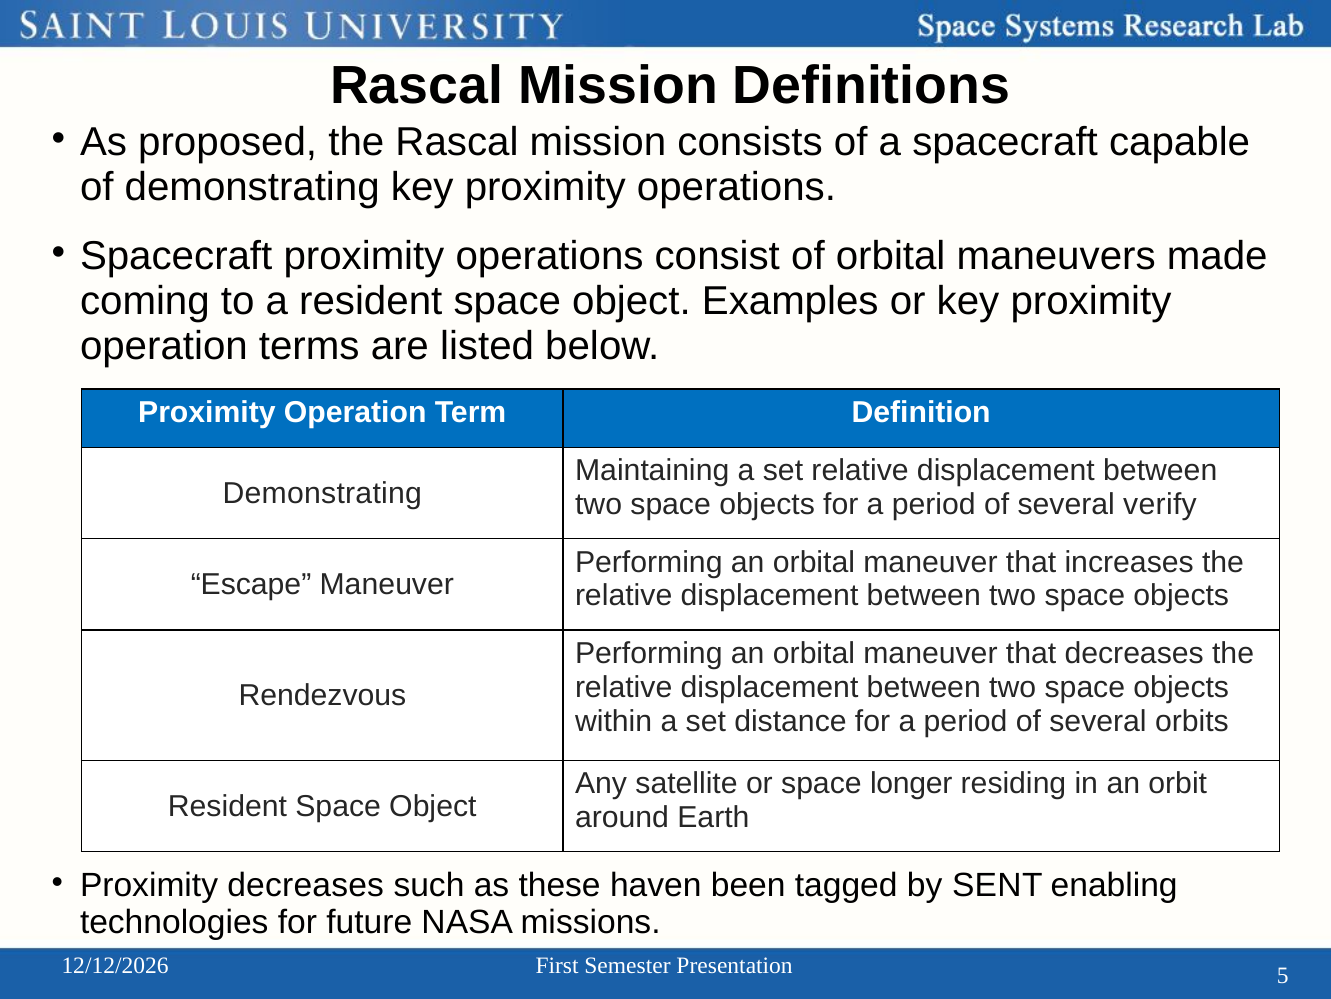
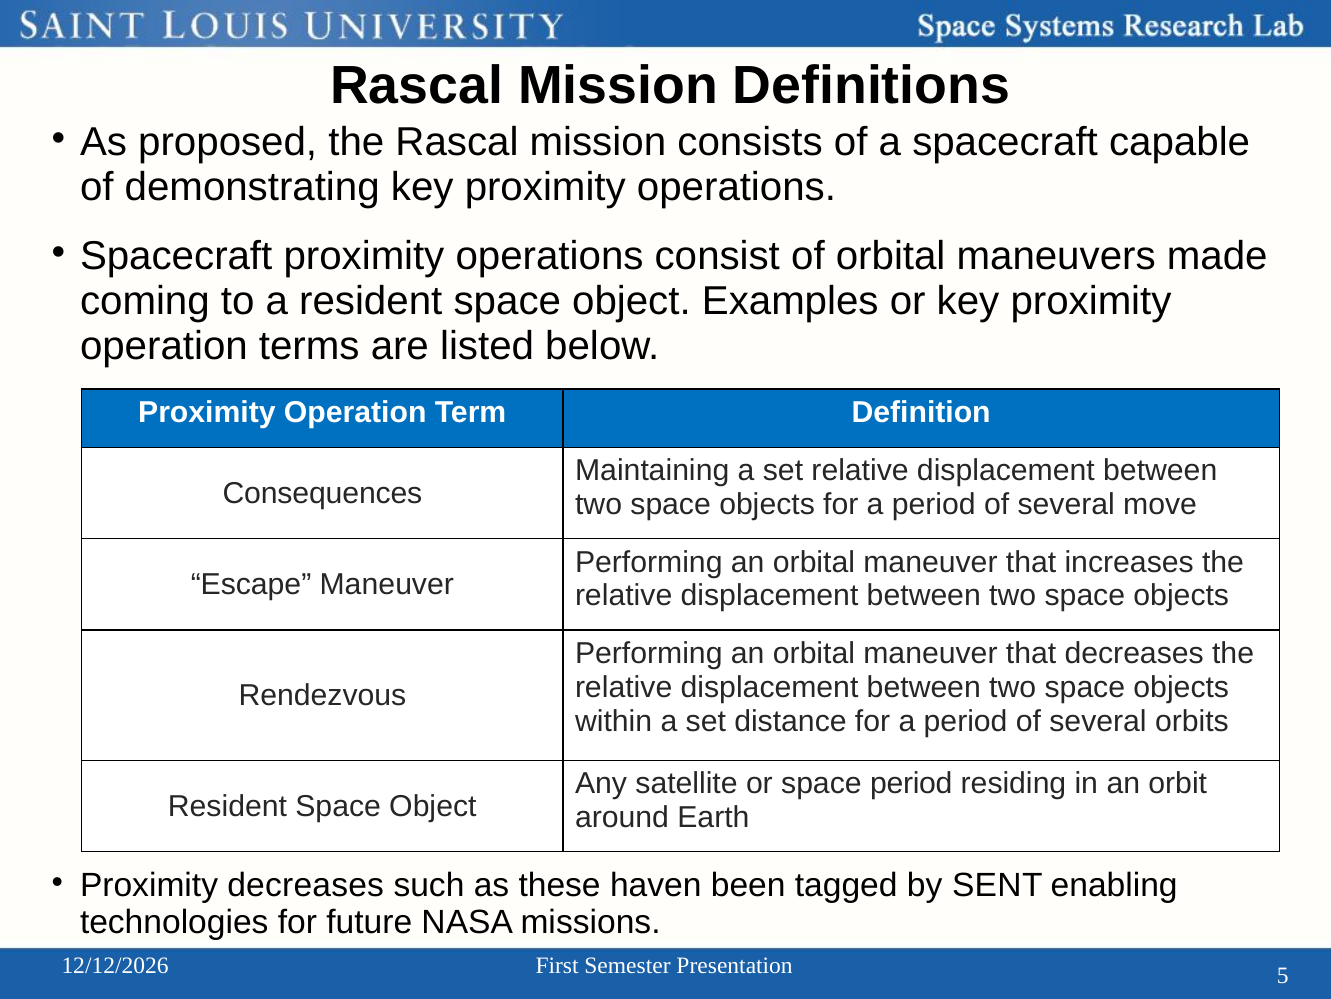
Demonstrating: Demonstrating -> Consequences (322, 494)
verify: verify -> move (1160, 505)
space longer: longer -> period (911, 784)
